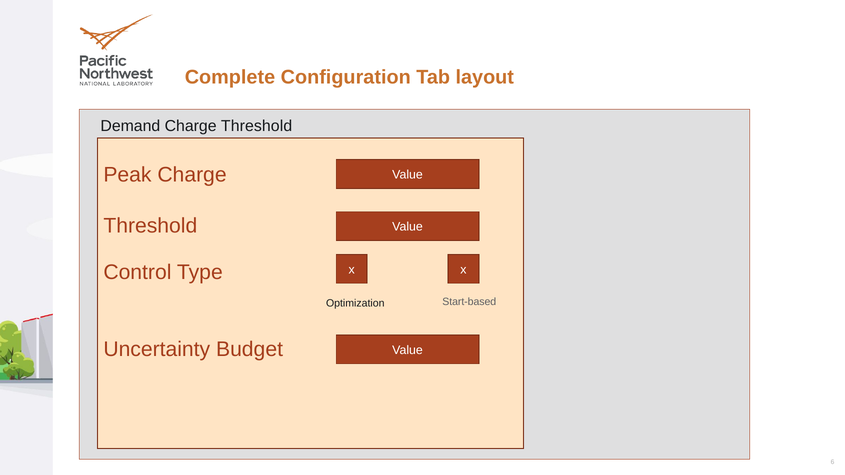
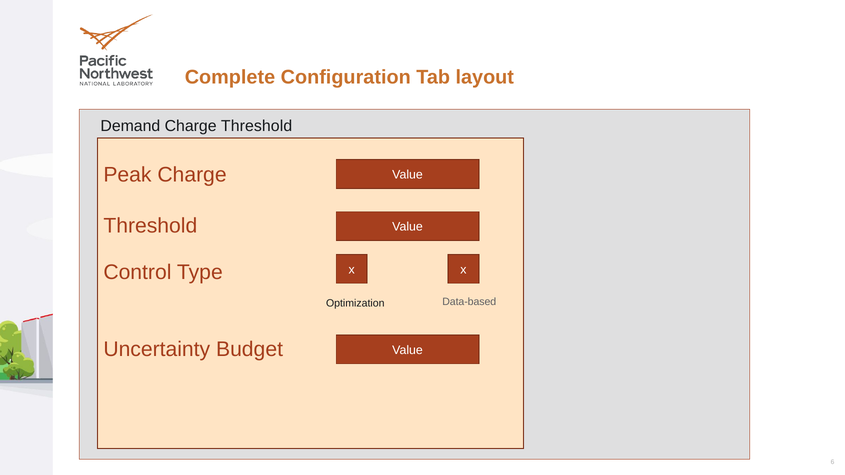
Start-based: Start-based -> Data-based (469, 302)
